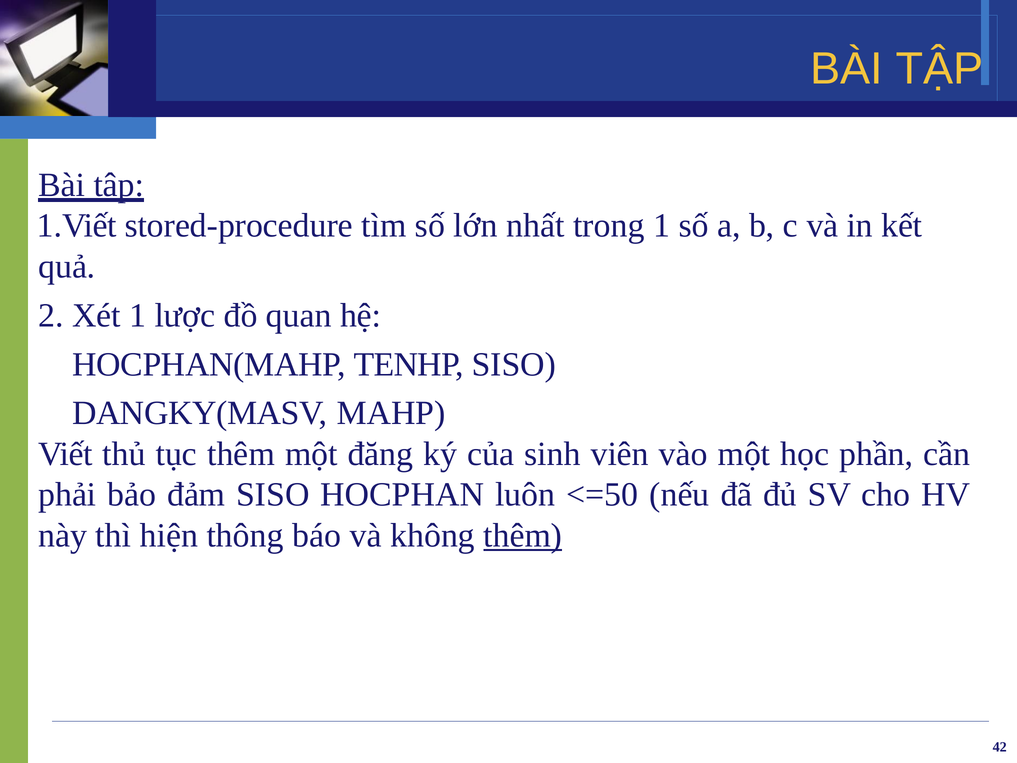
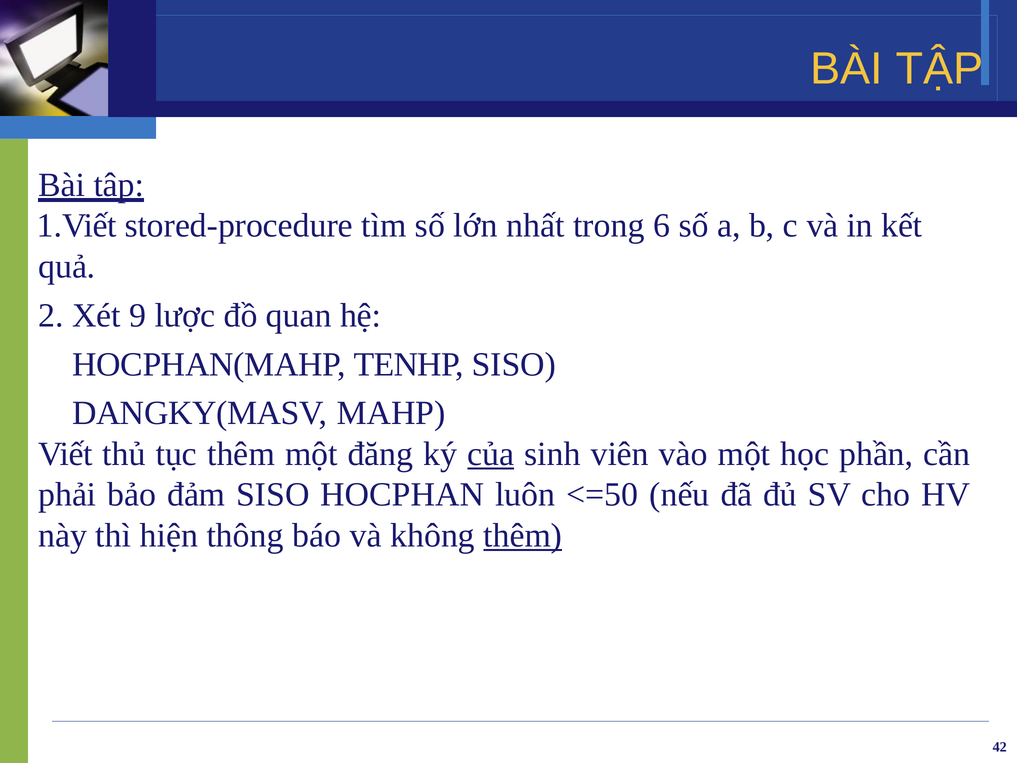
trong 1: 1 -> 6 (662, 226)
1: 1 -> 9 (138, 315)
của underline: none -> present (491, 454)
